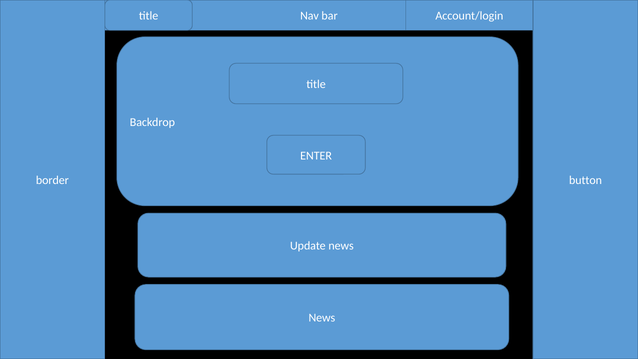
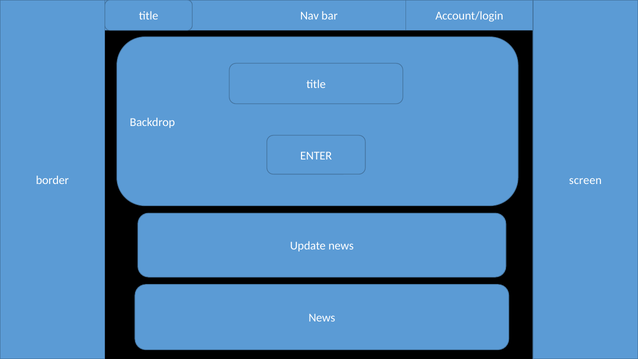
button: button -> screen (585, 180)
